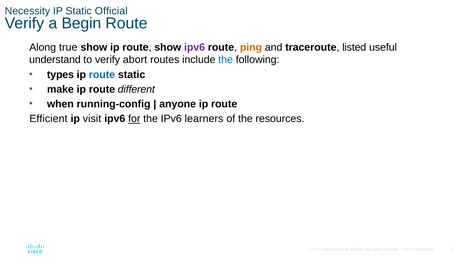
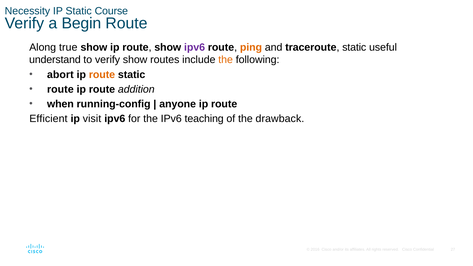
Official: Official -> Course (111, 11)
traceroute listed: listed -> static (354, 47)
verify abort: abort -> show (135, 60)
the colour: blue -> orange (226, 60)
types: types -> abort (60, 75)
route colour: blue -> orange (102, 75)
make: make -> route (60, 89)
different: different -> addition (136, 89)
for underline: present -> none (134, 119)
learners: learners -> teaching (204, 119)
resources: resources -> drawback (280, 119)
